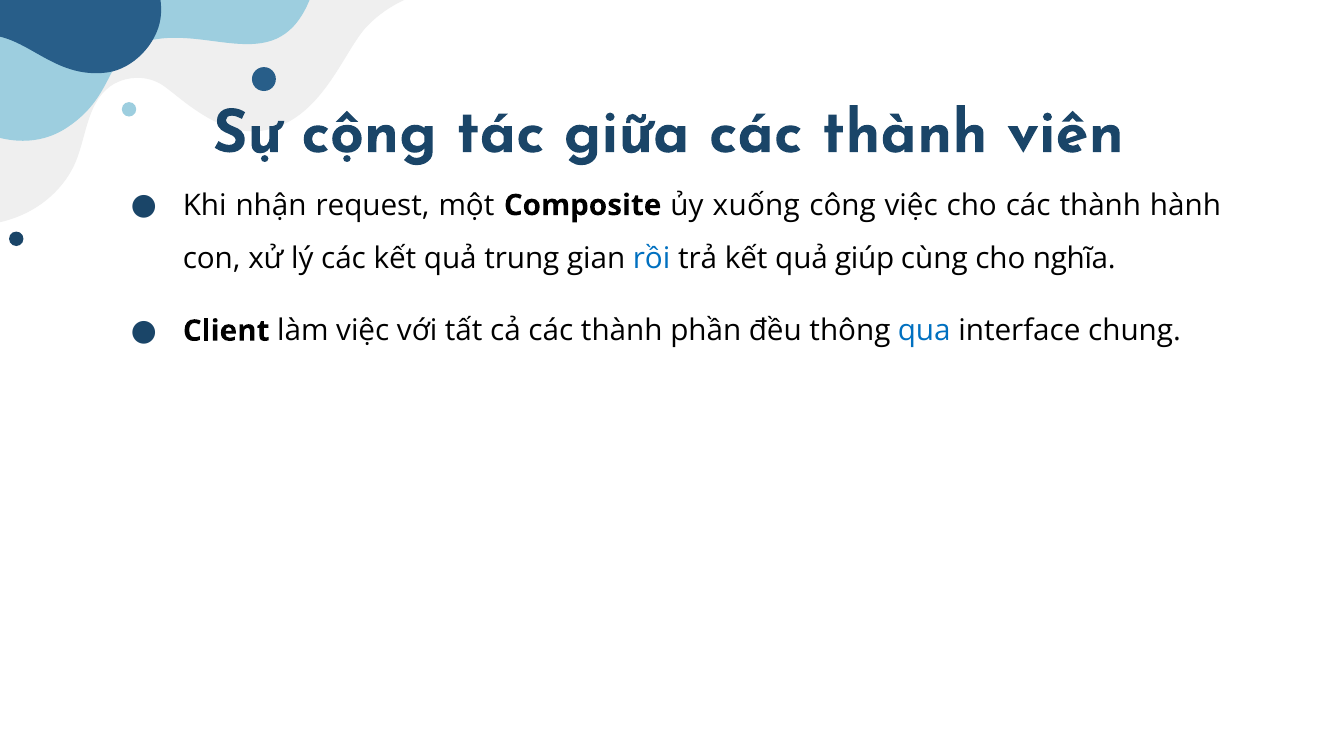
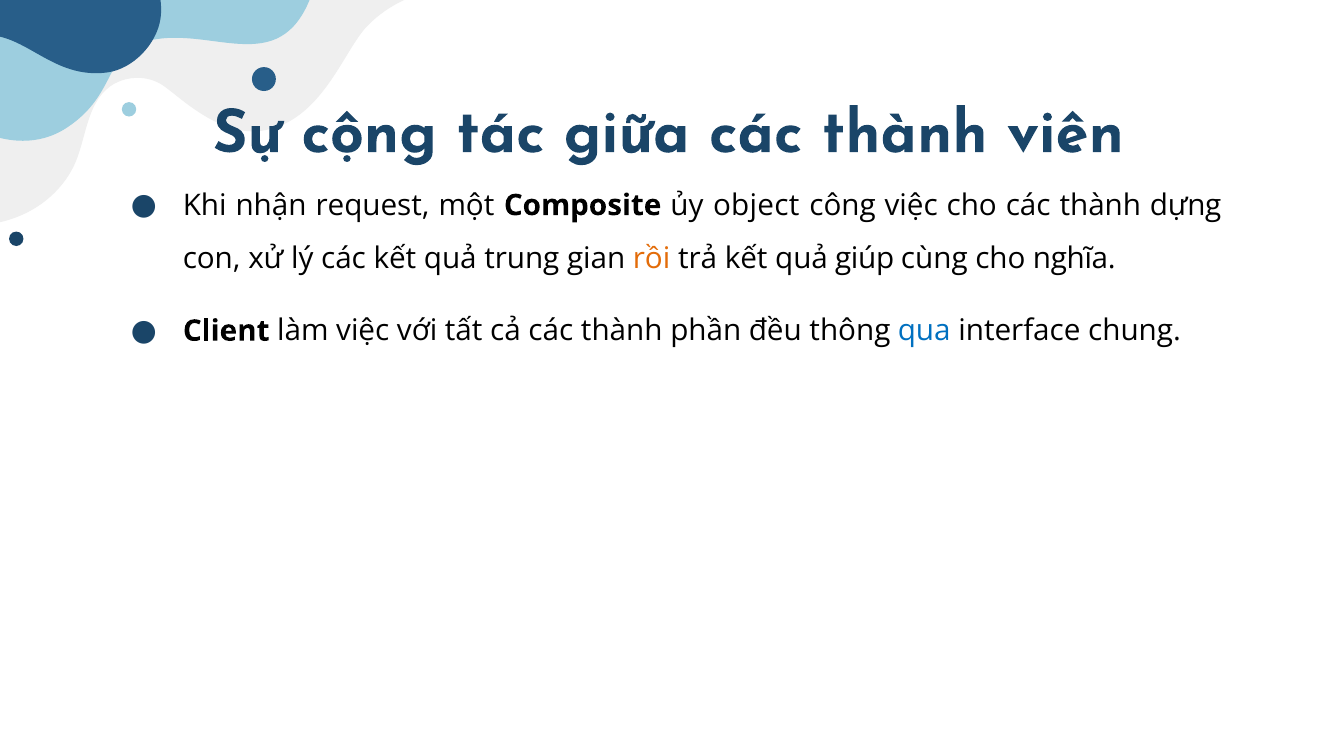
xuống: xuống -> object (756, 205)
hành: hành -> dựng (1186, 205)
rồi colour: blue -> orange (652, 259)
